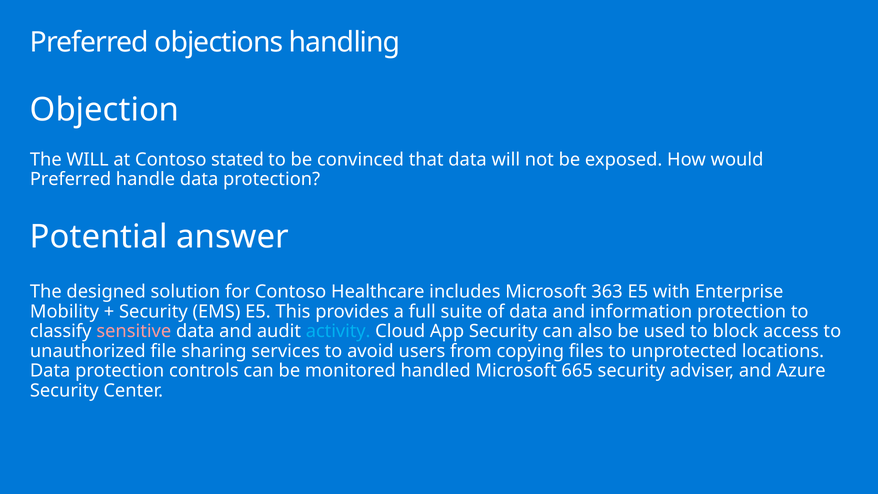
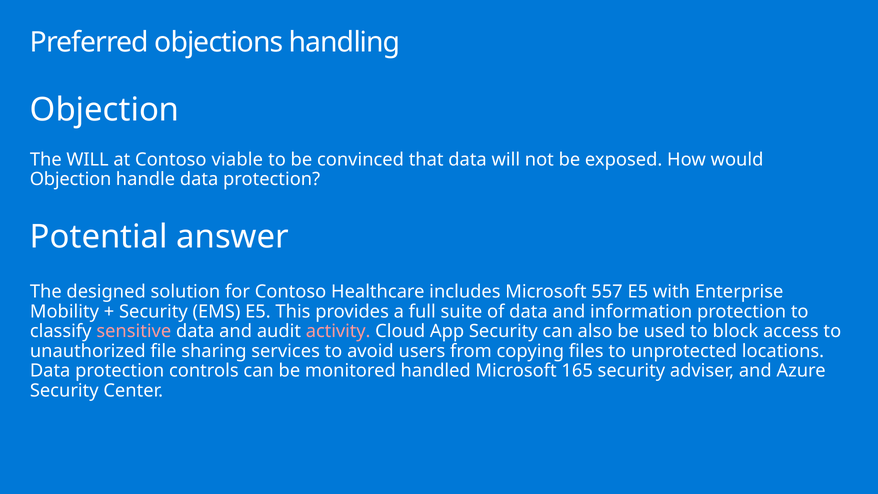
stated: stated -> viable (237, 160)
Preferred: Preferred -> Objection (71, 179)
363: 363 -> 557 (607, 292)
activity colour: light blue -> pink (338, 331)
665: 665 -> 165 (577, 371)
